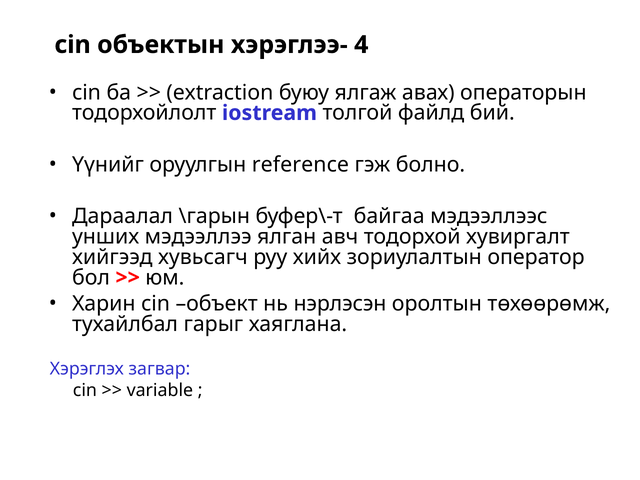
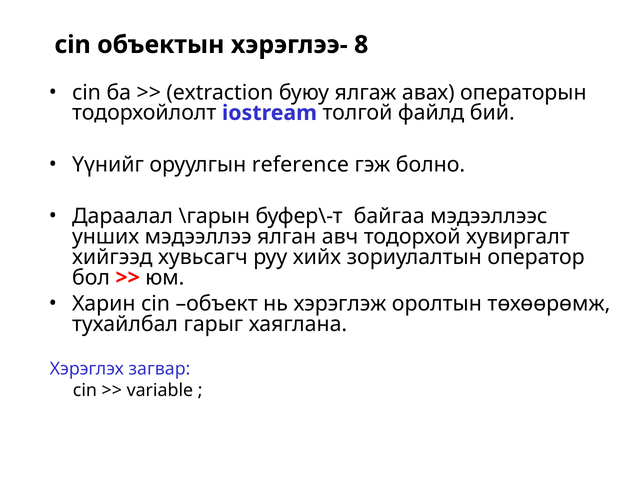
4: 4 -> 8 (361, 45)
нэрлэсэн: нэрлэсэн -> хэрэглэж (340, 303)
